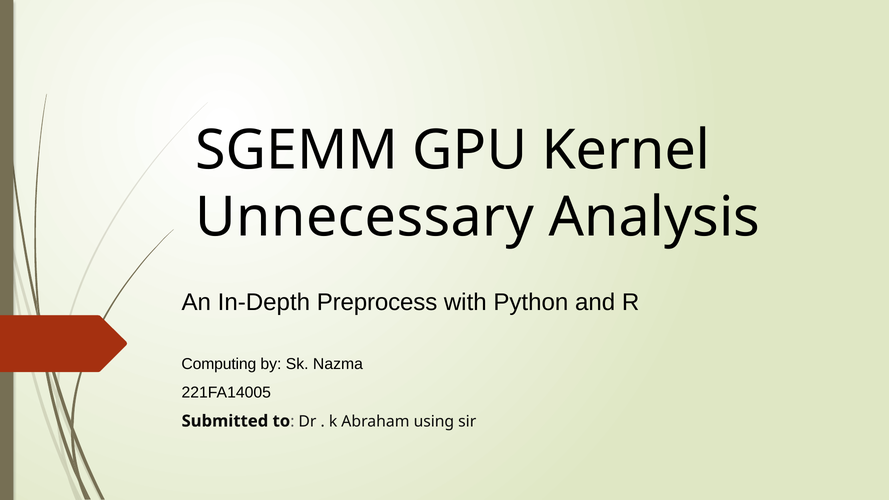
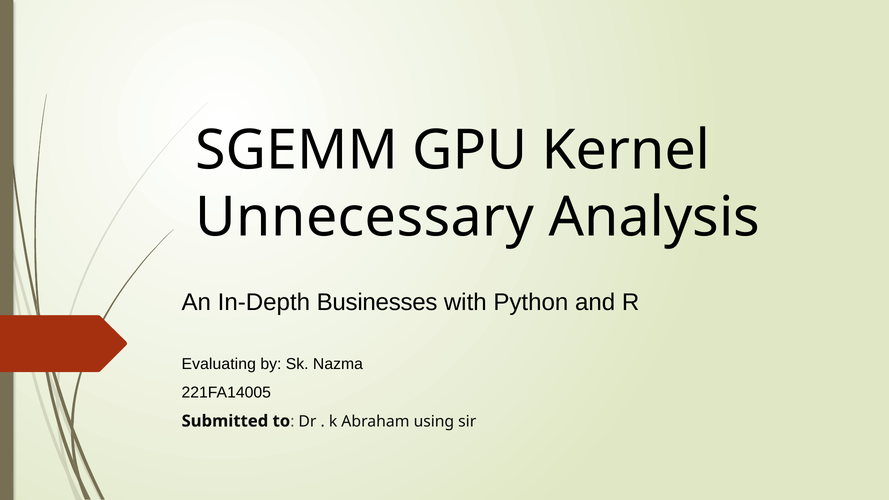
Preprocess: Preprocess -> Businesses (377, 302)
Computing: Computing -> Evaluating (219, 364)
